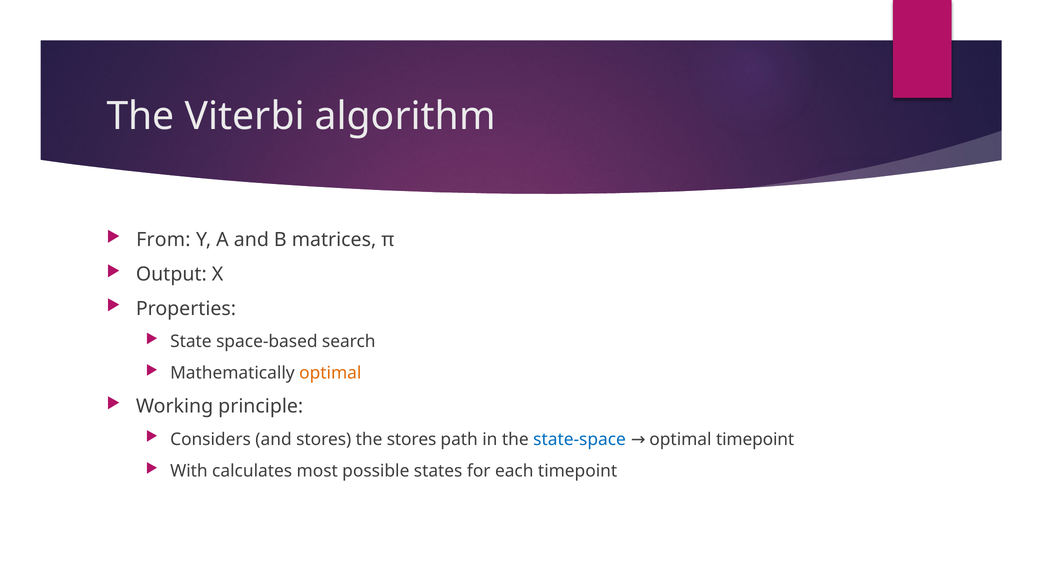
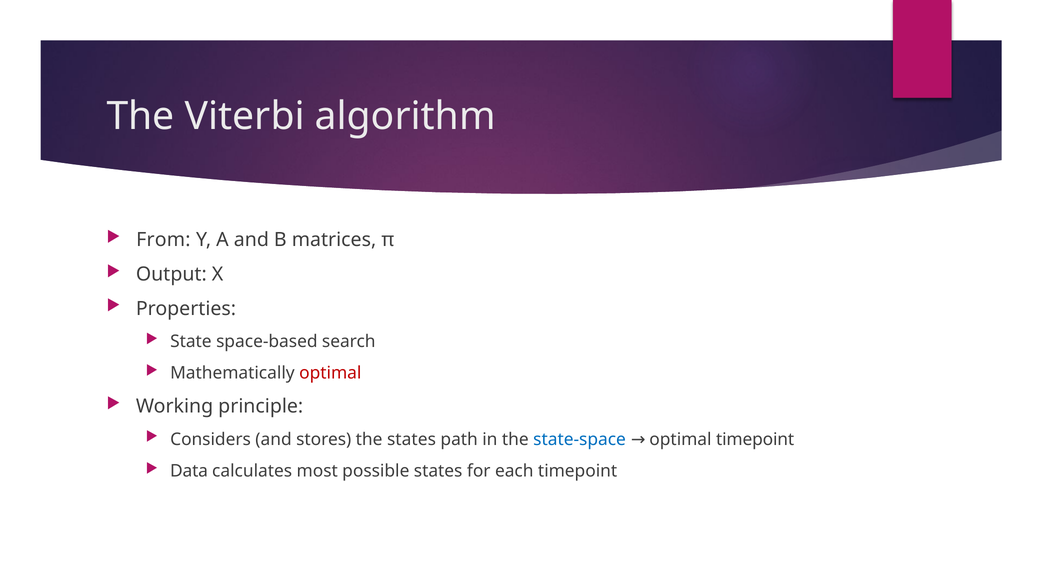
optimal colour: orange -> red (330, 373)
the stores: stores -> states (411, 439)
With: With -> Data (189, 471)
